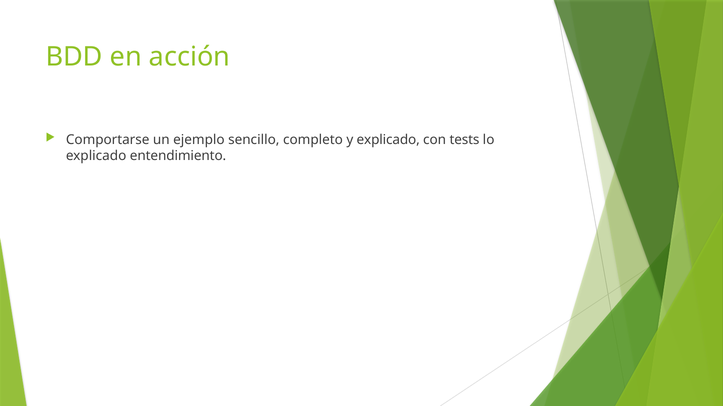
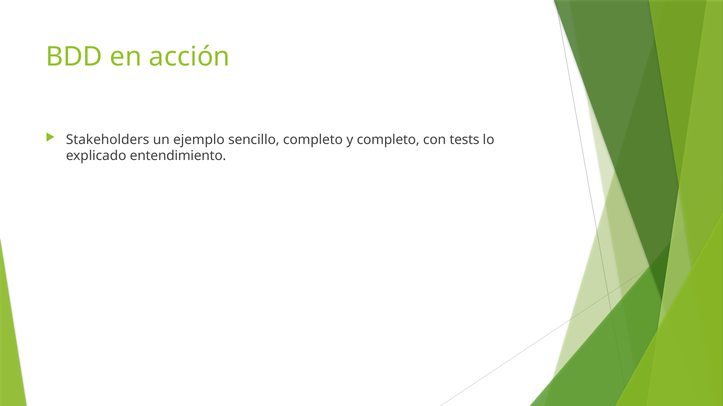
Comportarse: Comportarse -> Stakeholders (108, 140)
y explicado: explicado -> completo (388, 140)
